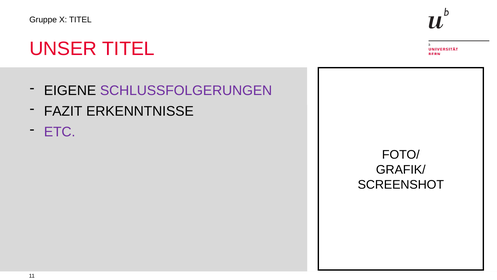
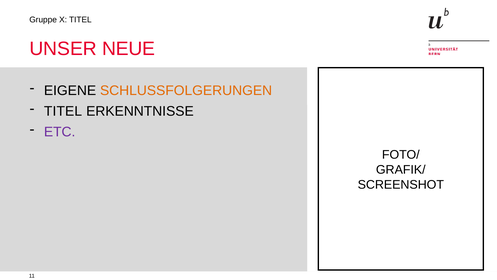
UNSER TITEL: TITEL -> NEUE (129, 49)
SCHLUSSFOLGERUNGEN colour: purple -> orange (186, 90)
FAZIT: FAZIT -> TITEL (63, 111)
